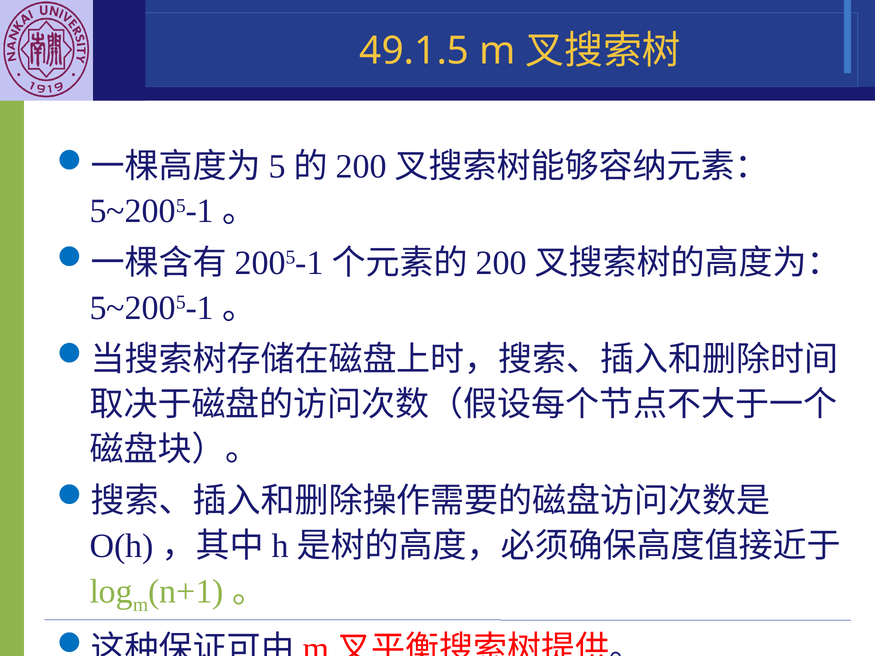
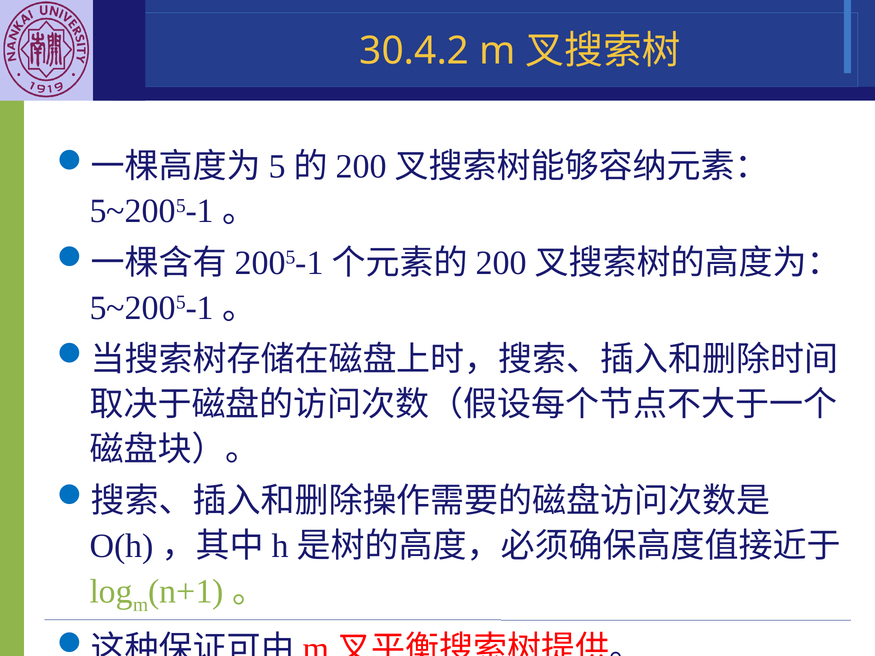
49.1.5: 49.1.5 -> 30.4.2 (414, 51)
